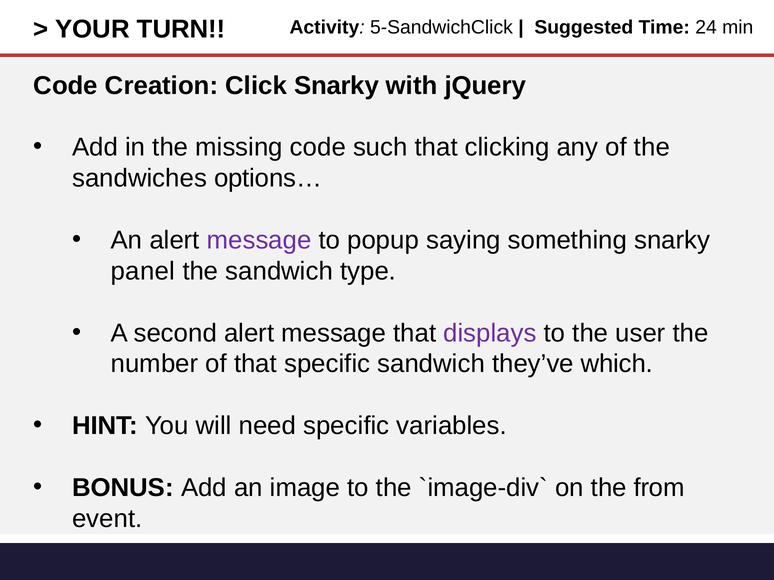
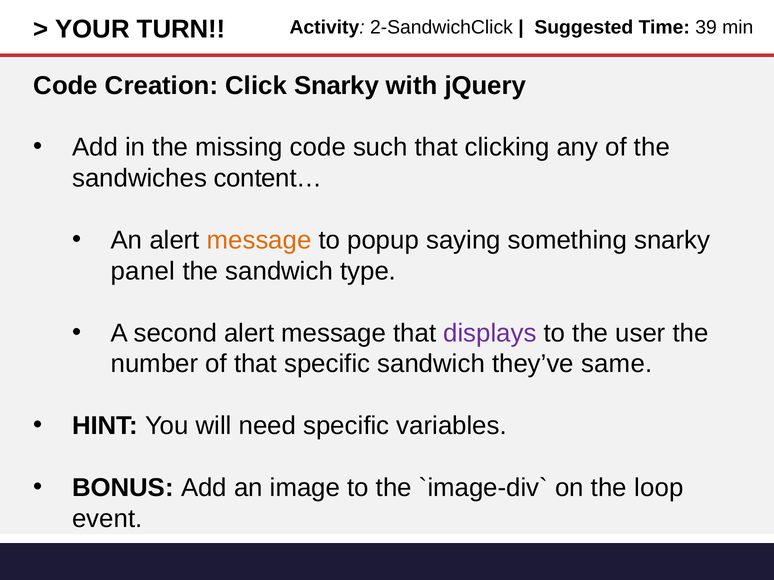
5-SandwichClick: 5-SandwichClick -> 2-SandwichClick (441, 27)
24: 24 -> 39 (706, 27)
options…: options… -> content… (268, 178)
message colour: purple -> orange (259, 240)
which: which -> same (617, 364)
from: from -> loop (659, 488)
